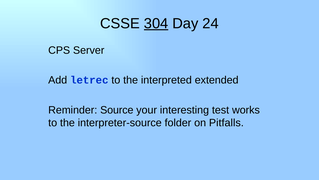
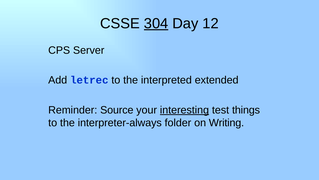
24: 24 -> 12 (211, 23)
interesting underline: none -> present (184, 110)
works: works -> things (246, 110)
interpreter-source: interpreter-source -> interpreter-always (120, 123)
Pitfalls: Pitfalls -> Writing (226, 123)
